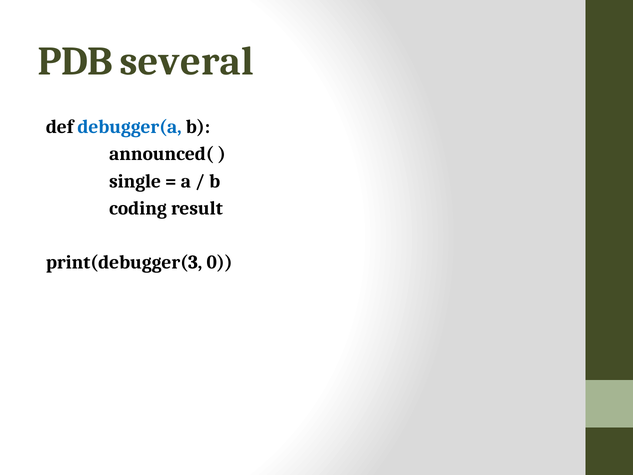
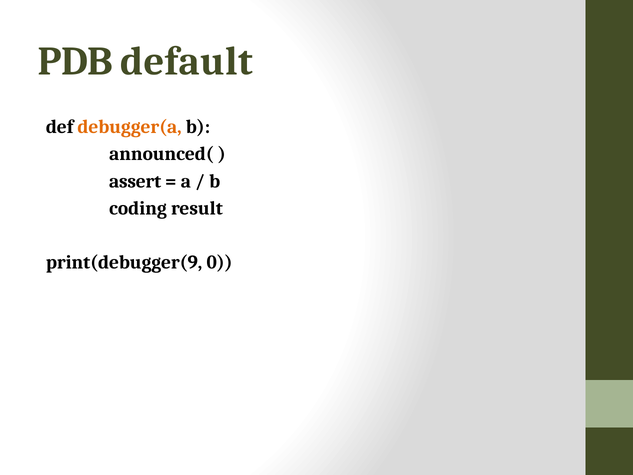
several: several -> default (187, 61)
debugger(a colour: blue -> orange (130, 127)
single: single -> assert (135, 181)
print(debugger(3: print(debugger(3 -> print(debugger(9 (124, 262)
